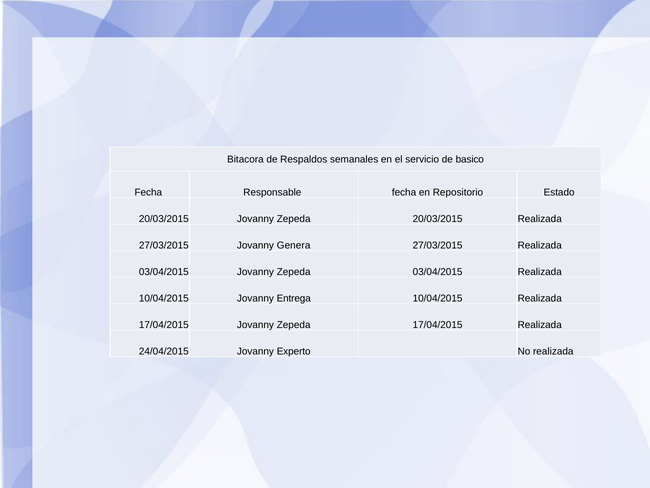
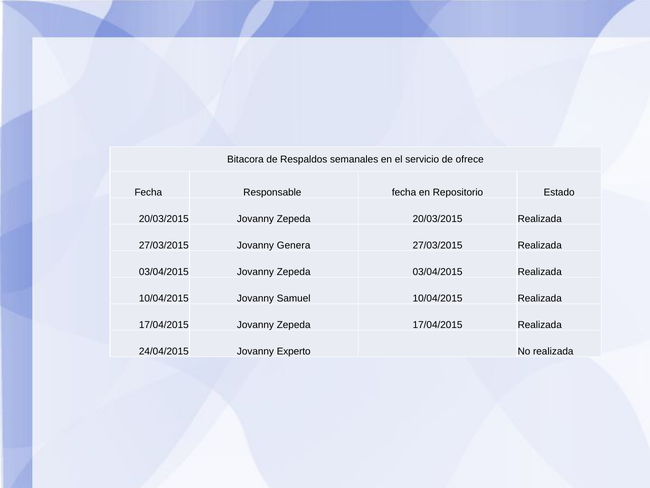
basico: basico -> ofrece (470, 159)
Entrega: Entrega -> Samuel (294, 298)
